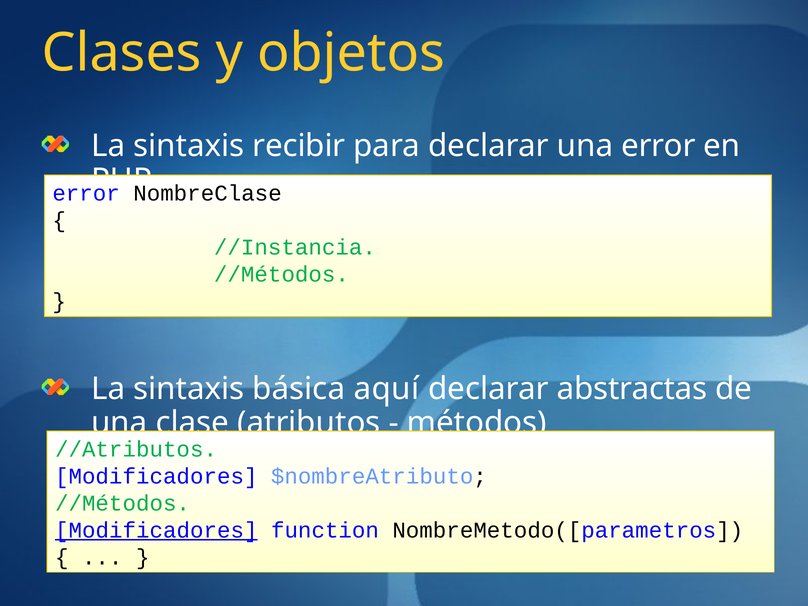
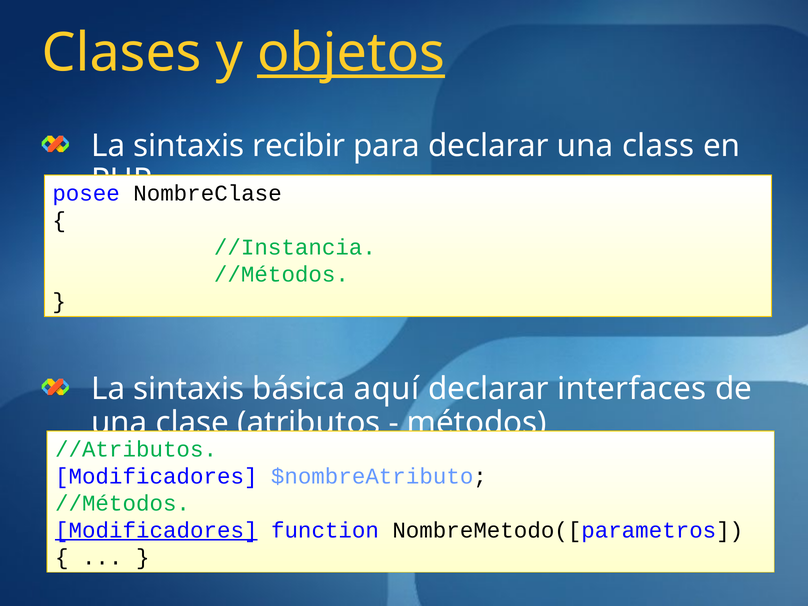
objetos underline: none -> present (351, 53)
una error: error -> class (658, 146)
error: error -> posee (86, 193)
abstractas: abstractas -> interfaces (632, 389)
